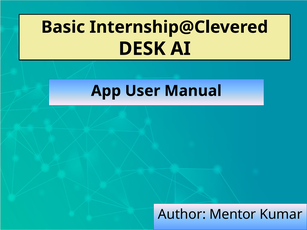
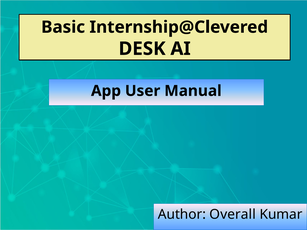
Mentor: Mentor -> Overall (233, 215)
